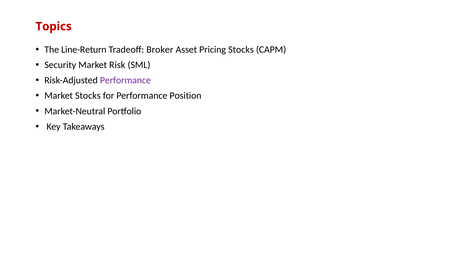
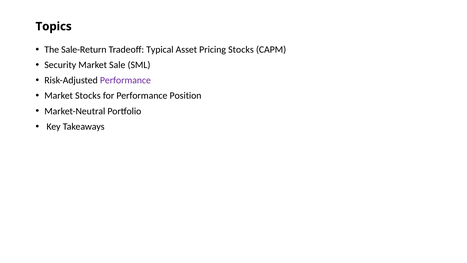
Topics colour: red -> black (54, 26)
Line-Return: Line-Return -> Sale-Return (84, 50)
Broker: Broker -> Typical (160, 50)
Risk: Risk -> Sale (117, 65)
